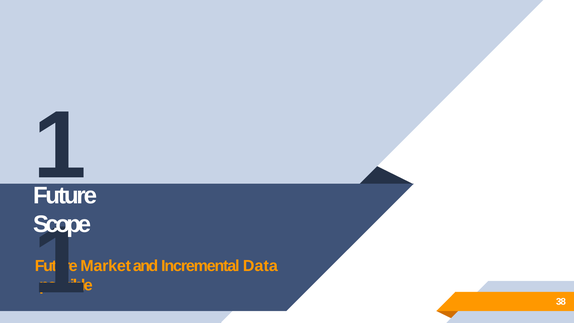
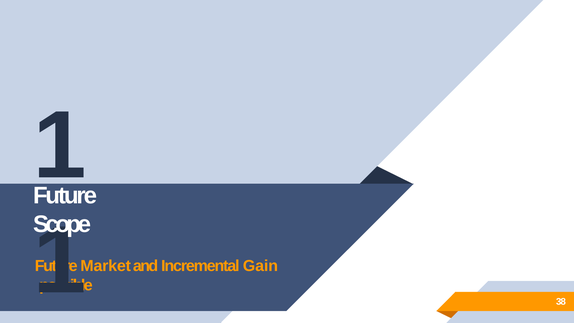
Data: Data -> Gain (260, 266)
